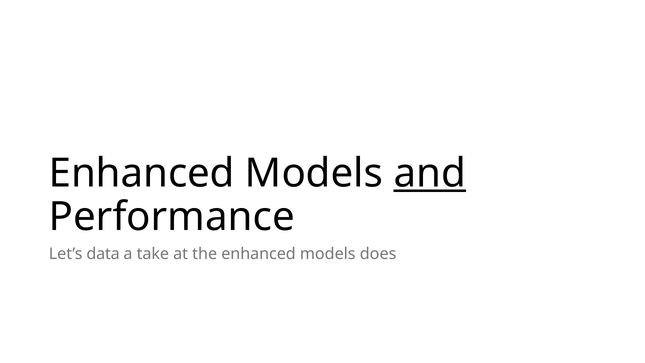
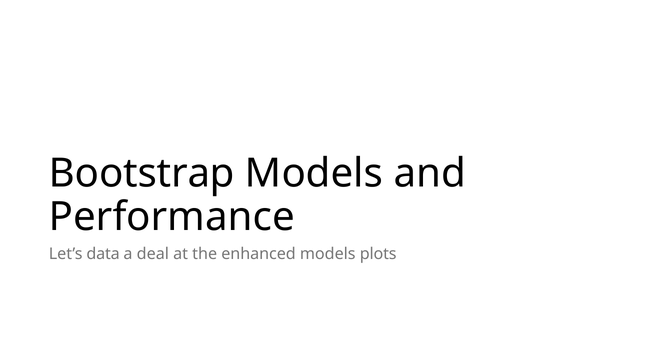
Enhanced: Enhanced -> Bootstrap (142, 173)
and underline: present -> none (430, 173)
take: take -> deal (153, 254)
does: does -> plots (378, 254)
